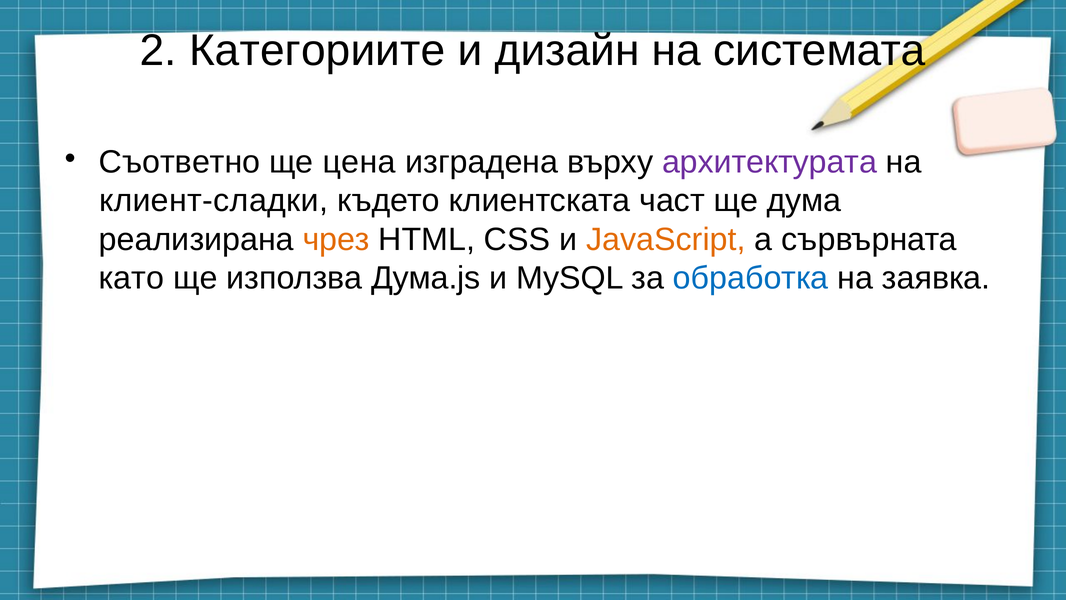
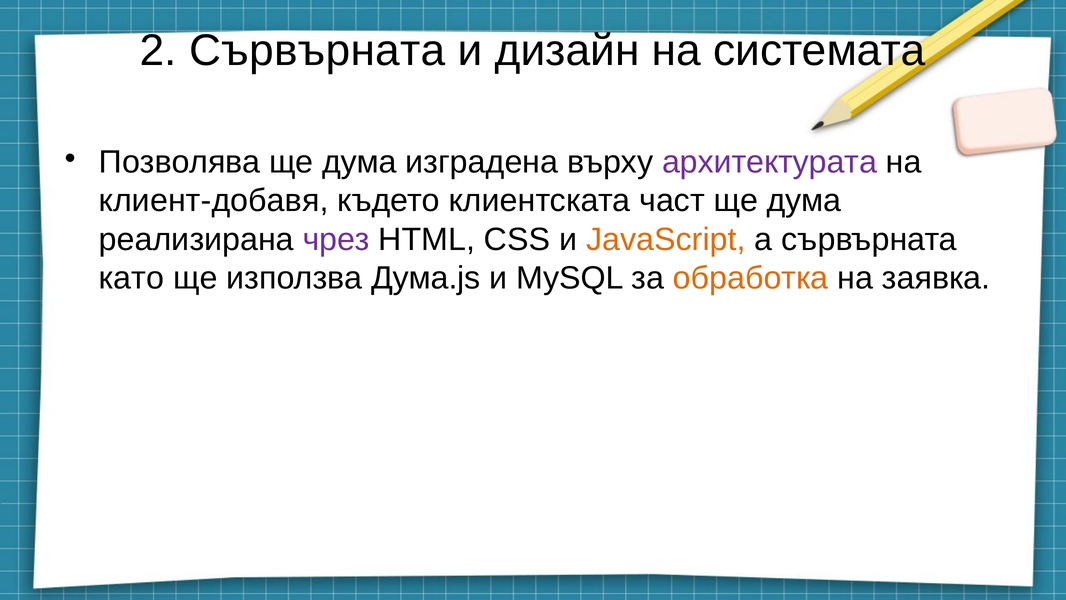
2 Категориите: Категориите -> Сървърната (317, 50)
Съответно: Съответно -> Позволява (180, 162)
цена: цена -> дума (359, 162)
клиент-сладки: клиент-сладки -> клиент-добавя (214, 201)
чрез colour: orange -> purple (336, 239)
обработка colour: blue -> orange (751, 278)
